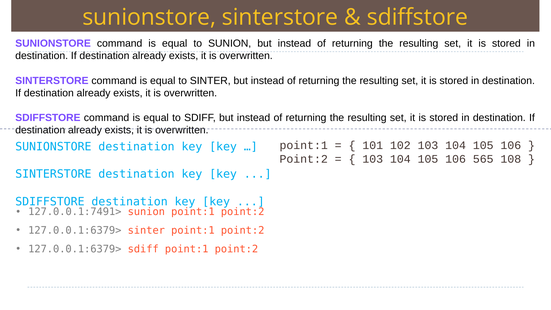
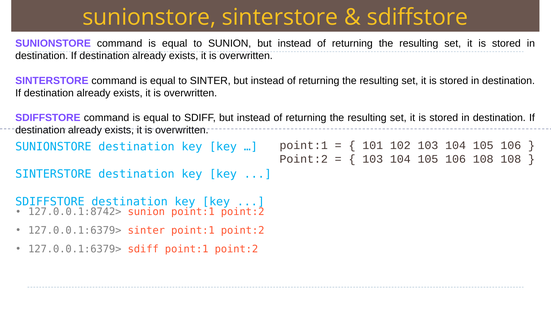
106 565: 565 -> 108 (483, 159)
127.0.0.1:7491>: 127.0.0.1:7491> -> 127.0.0.1:8742> (75, 212)
